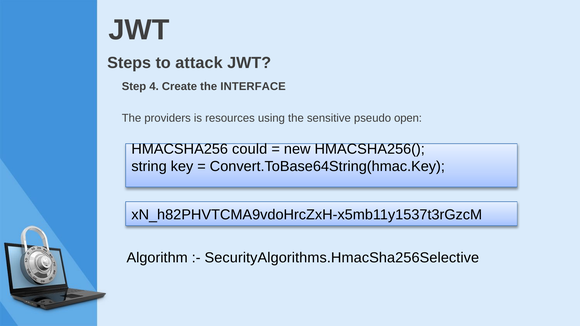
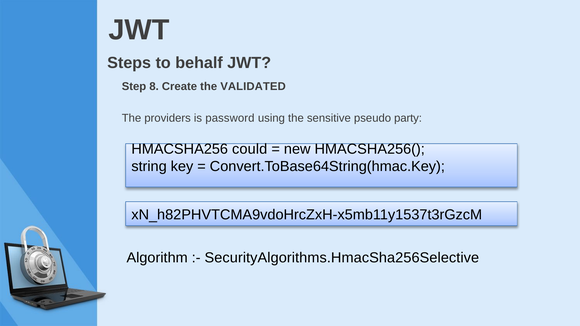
attack: attack -> behalf (199, 63)
4: 4 -> 8 (154, 87)
INTERFACE: INTERFACE -> VALIDATED (253, 87)
resources: resources -> password (230, 118)
open: open -> party (408, 118)
